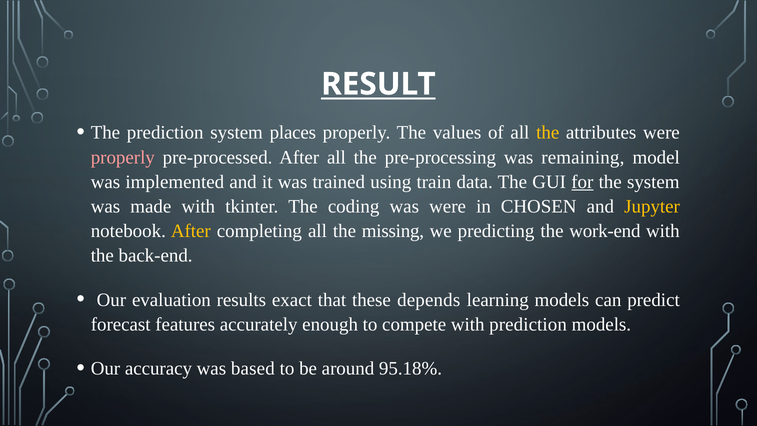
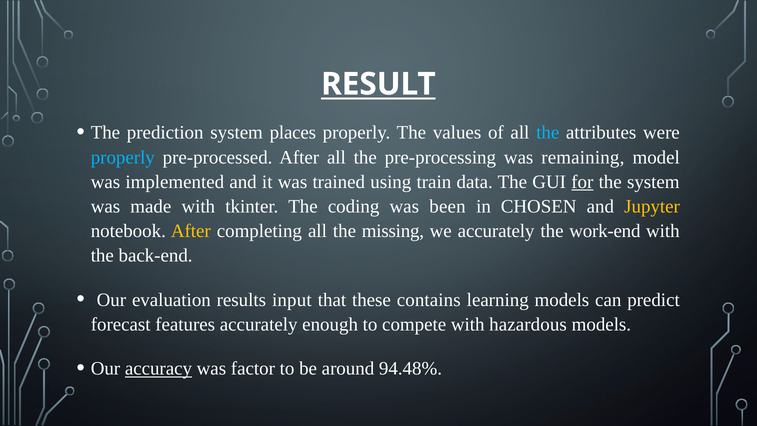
the colour: yellow -> light blue (548, 133)
properly colour: pink -> light blue (123, 157)
was were: were -> been (447, 206)
we predicting: predicting -> accurately (496, 231)
exact: exact -> input (292, 300)
depends: depends -> contains (429, 300)
with prediction: prediction -> hazardous (528, 324)
accuracy underline: none -> present (158, 369)
based: based -> factor (253, 369)
95.18%: 95.18% -> 94.48% (411, 369)
